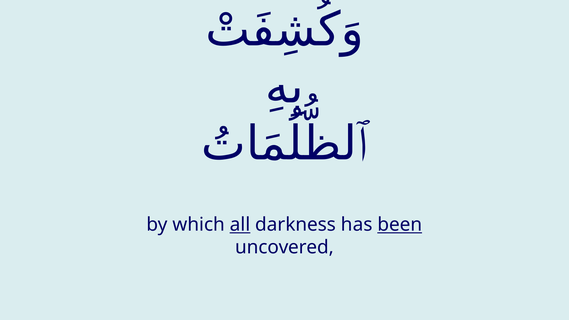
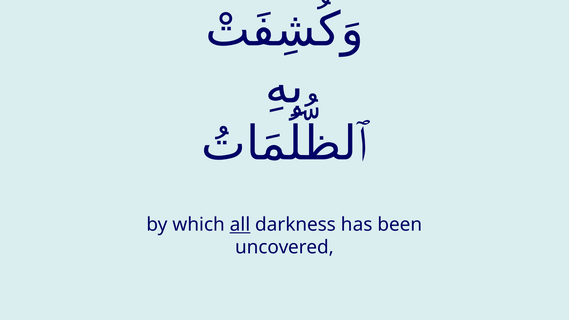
been underline: present -> none (400, 225)
